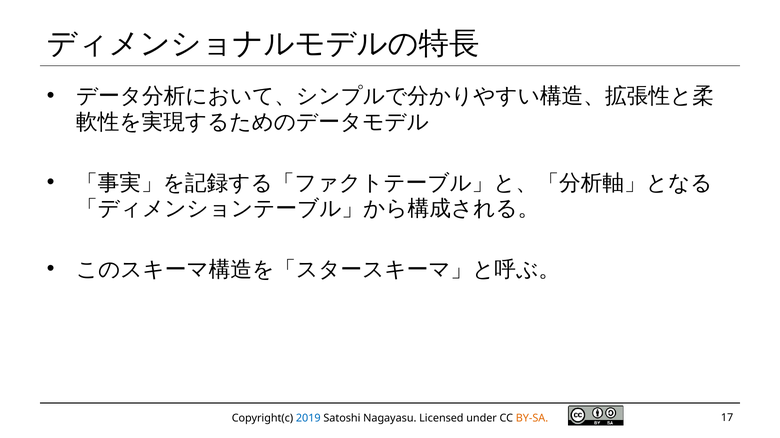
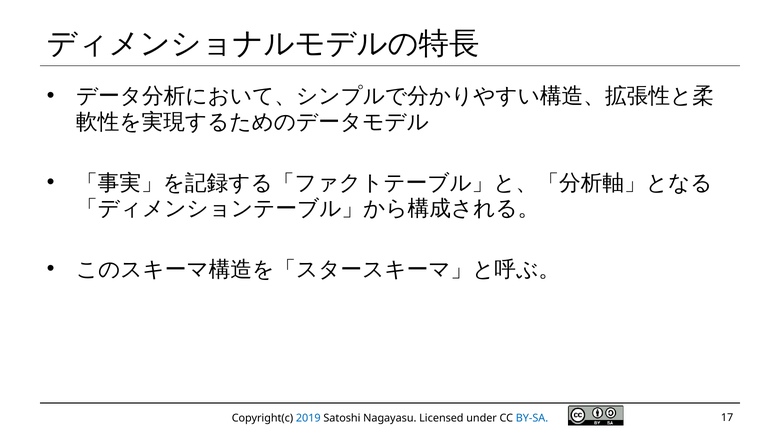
BY-SA colour: orange -> blue (532, 419)
